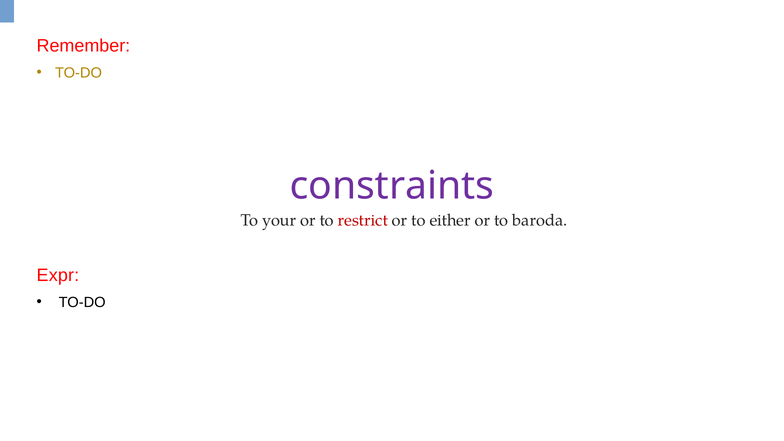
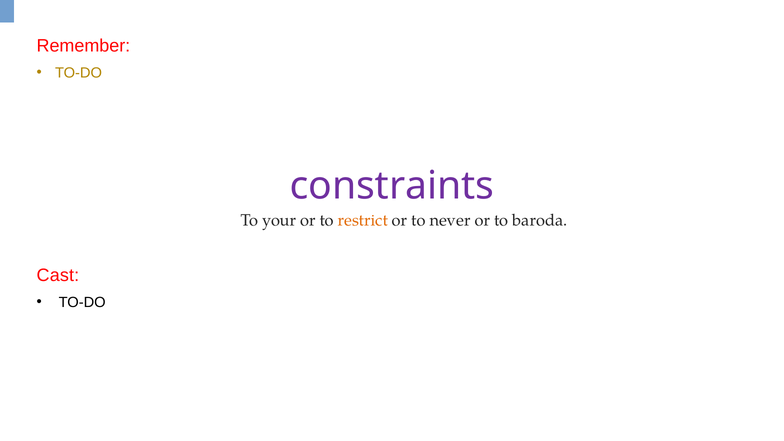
restrict colour: red -> orange (363, 221)
either: either -> never (450, 221)
Expr: Expr -> Cast (58, 275)
